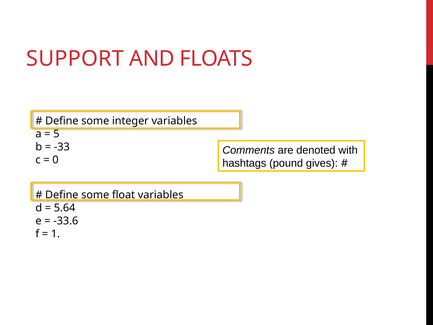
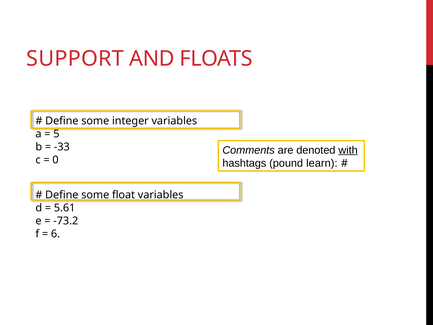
with underline: none -> present (348, 150)
gives: gives -> learn (322, 163)
5.64: 5.64 -> 5.61 (65, 208)
-33.6: -33.6 -> -73.2 (66, 221)
1: 1 -> 6 (55, 234)
